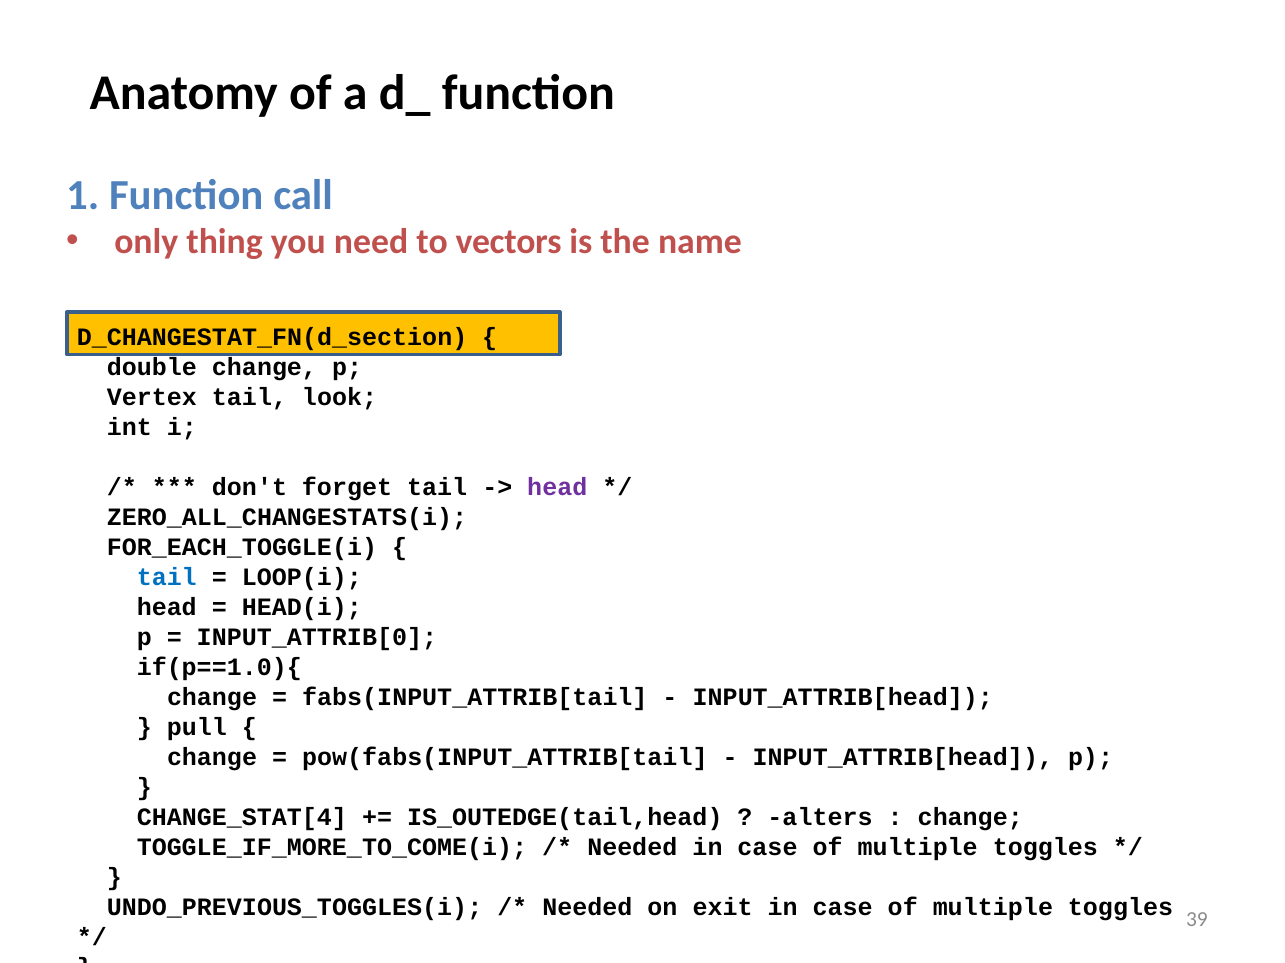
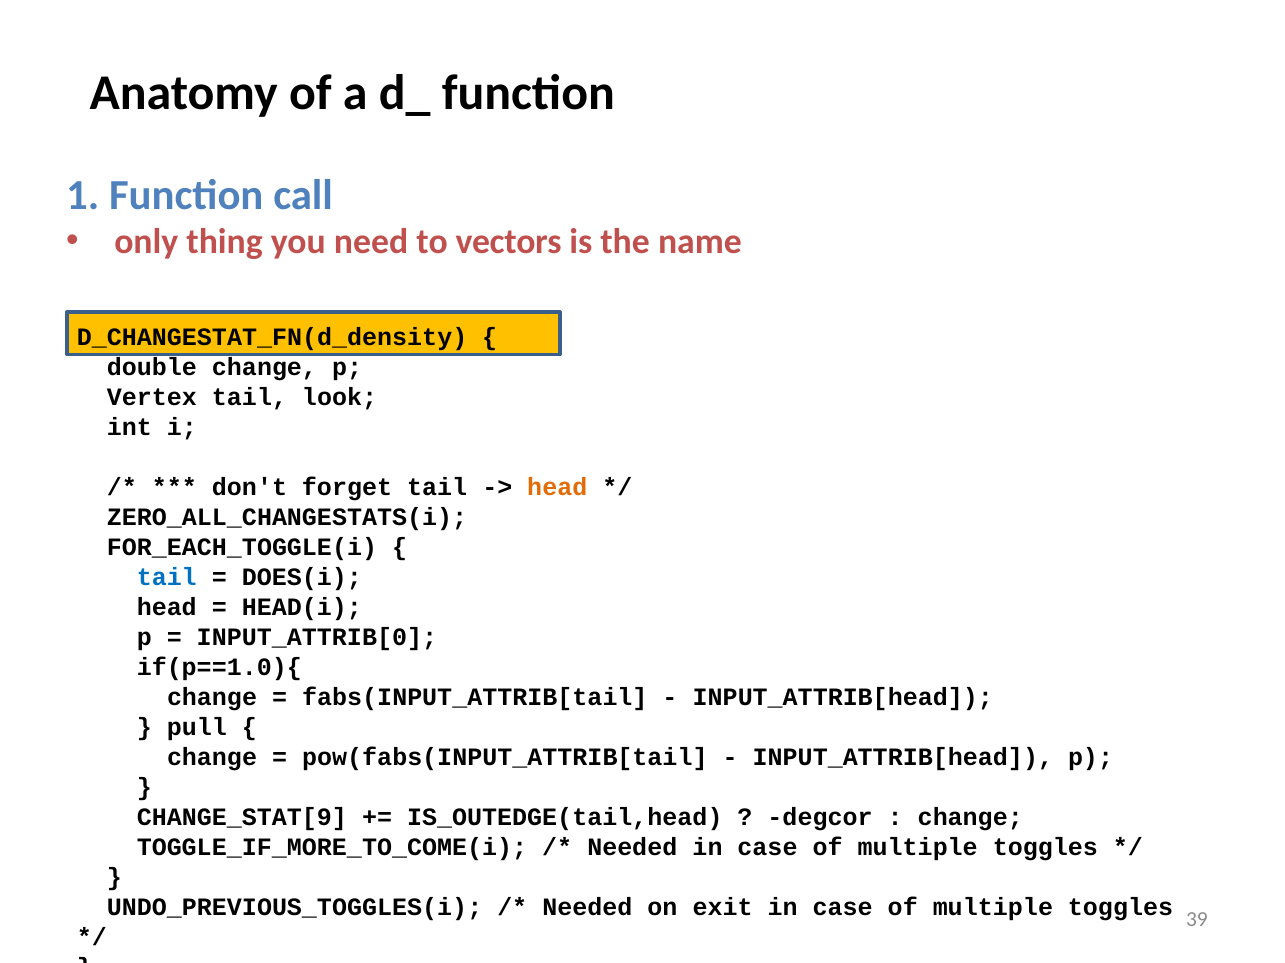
D_CHANGESTAT_FN(d_section: D_CHANGESTAT_FN(d_section -> D_CHANGESTAT_FN(d_density (272, 338)
head colour: purple -> orange (557, 488)
LOOP(i: LOOP(i -> DOES(i (302, 578)
CHANGE_STAT[4: CHANGE_STAT[4 -> CHANGE_STAT[9 (242, 818)
alters: alters -> degcor (820, 818)
